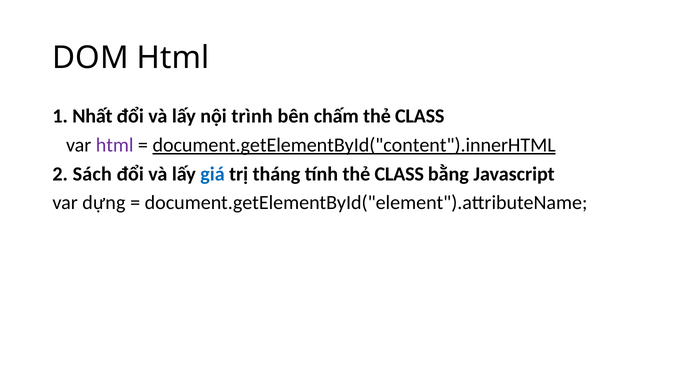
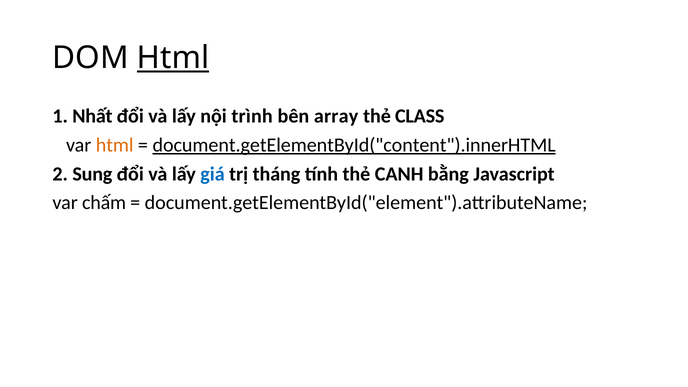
Html underline: none -> present (173, 58)
chấm: chấm -> array (336, 116)
html colour: purple -> orange (115, 145)
Sách: Sách -> Sung (92, 174)
tính thẻ CLASS: CLASS -> CANH (399, 174)
dựng: dựng -> chấm (104, 203)
